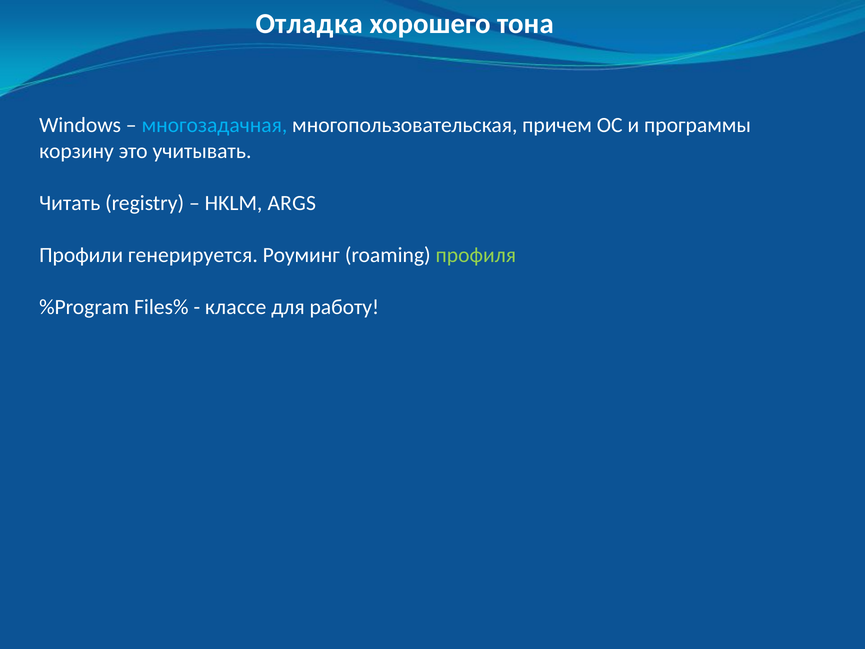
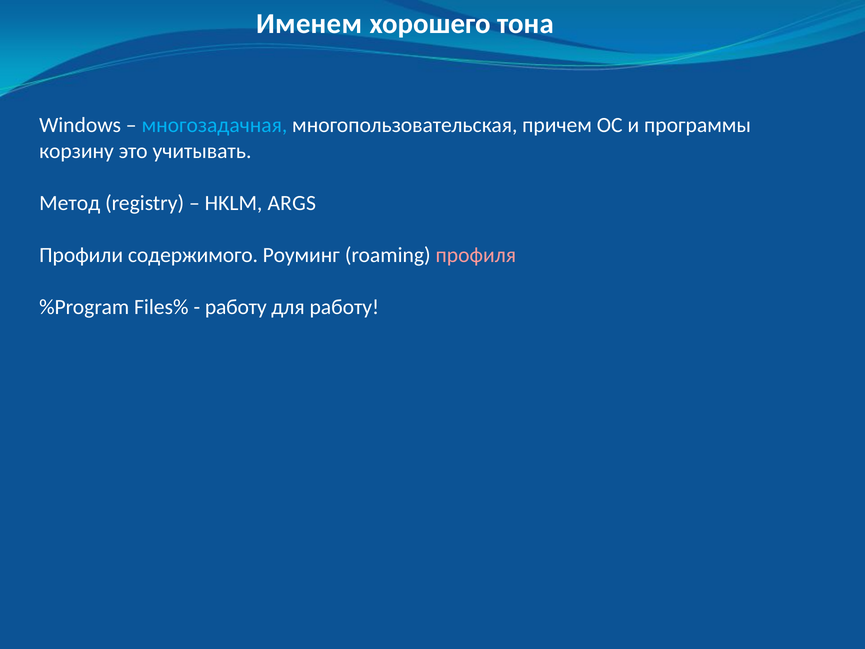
Отладка: Отладка -> Именем (309, 24)
Читать: Читать -> Метод (70, 203)
генерируется: генерируется -> содержимого (193, 255)
профиля colour: light green -> pink (476, 255)
классе: классе -> работу (236, 307)
